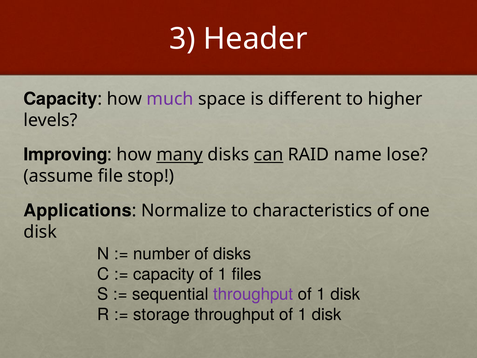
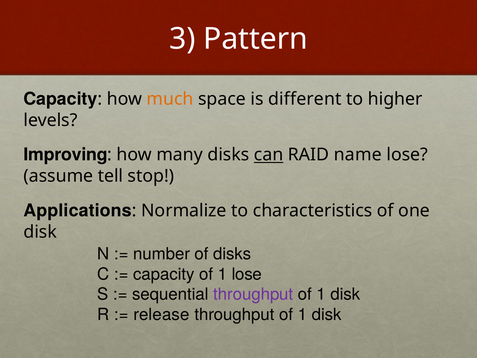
Header: Header -> Pattern (256, 39)
much colour: purple -> orange (170, 99)
many underline: present -> none (180, 155)
file: file -> tell (110, 176)
1 files: files -> lose (247, 274)
storage: storage -> release (161, 314)
